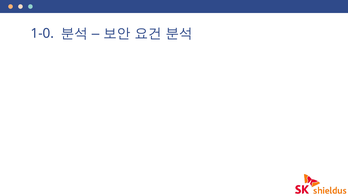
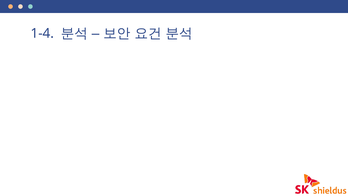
1-0: 1-0 -> 1-4 (42, 33)
